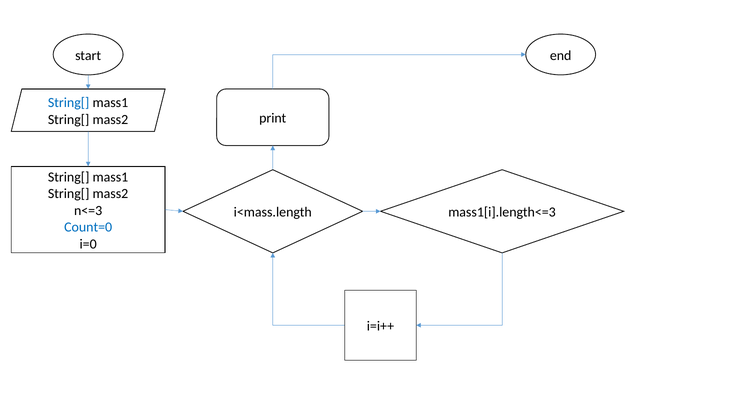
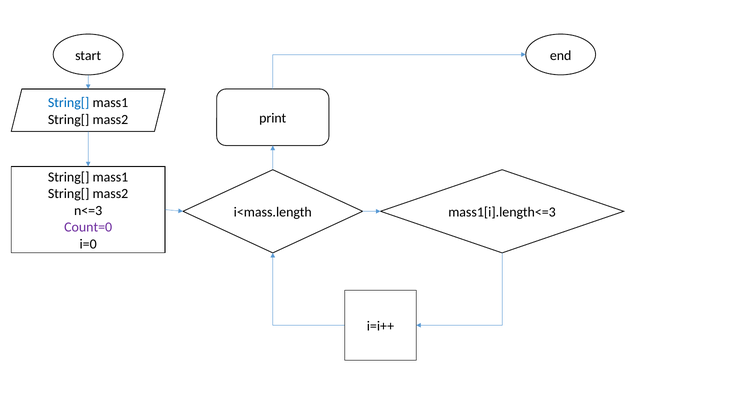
Count=0 colour: blue -> purple (88, 227)
